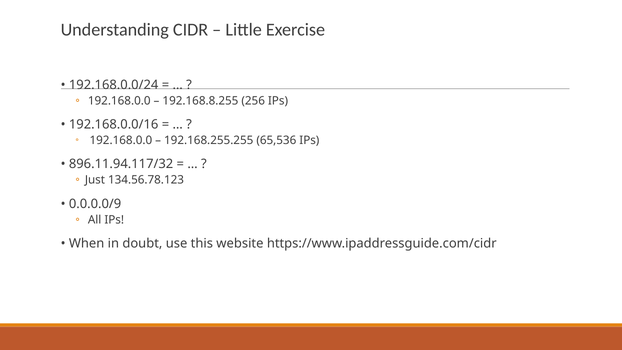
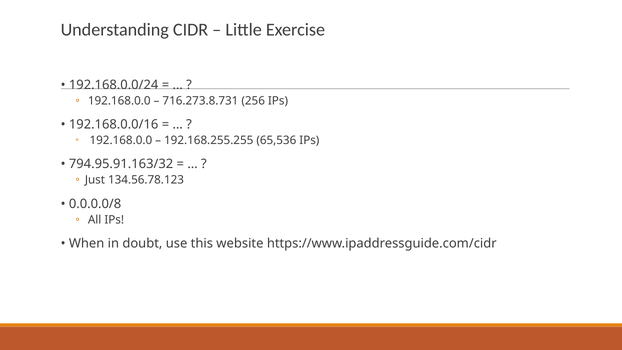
192.168.8.255: 192.168.8.255 -> 716.273.8.731 (200, 101)
896.11.94.117/32: 896.11.94.117/32 -> 794.95.91.163/32 (121, 164)
0.0.0.0/9: 0.0.0.0/9 -> 0.0.0.0/8 (95, 204)
